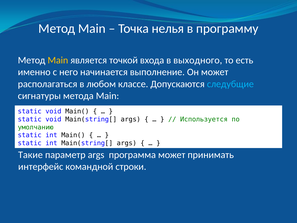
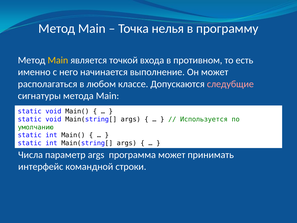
выходного: выходного -> противном (198, 60)
следубщие colour: light blue -> pink (230, 84)
Такие: Такие -> Числа (31, 155)
